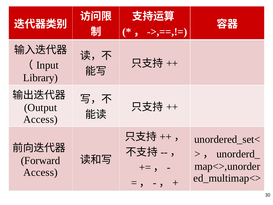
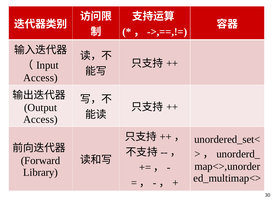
Library: Library -> Access (40, 78)
Access: Access -> Library (41, 172)
